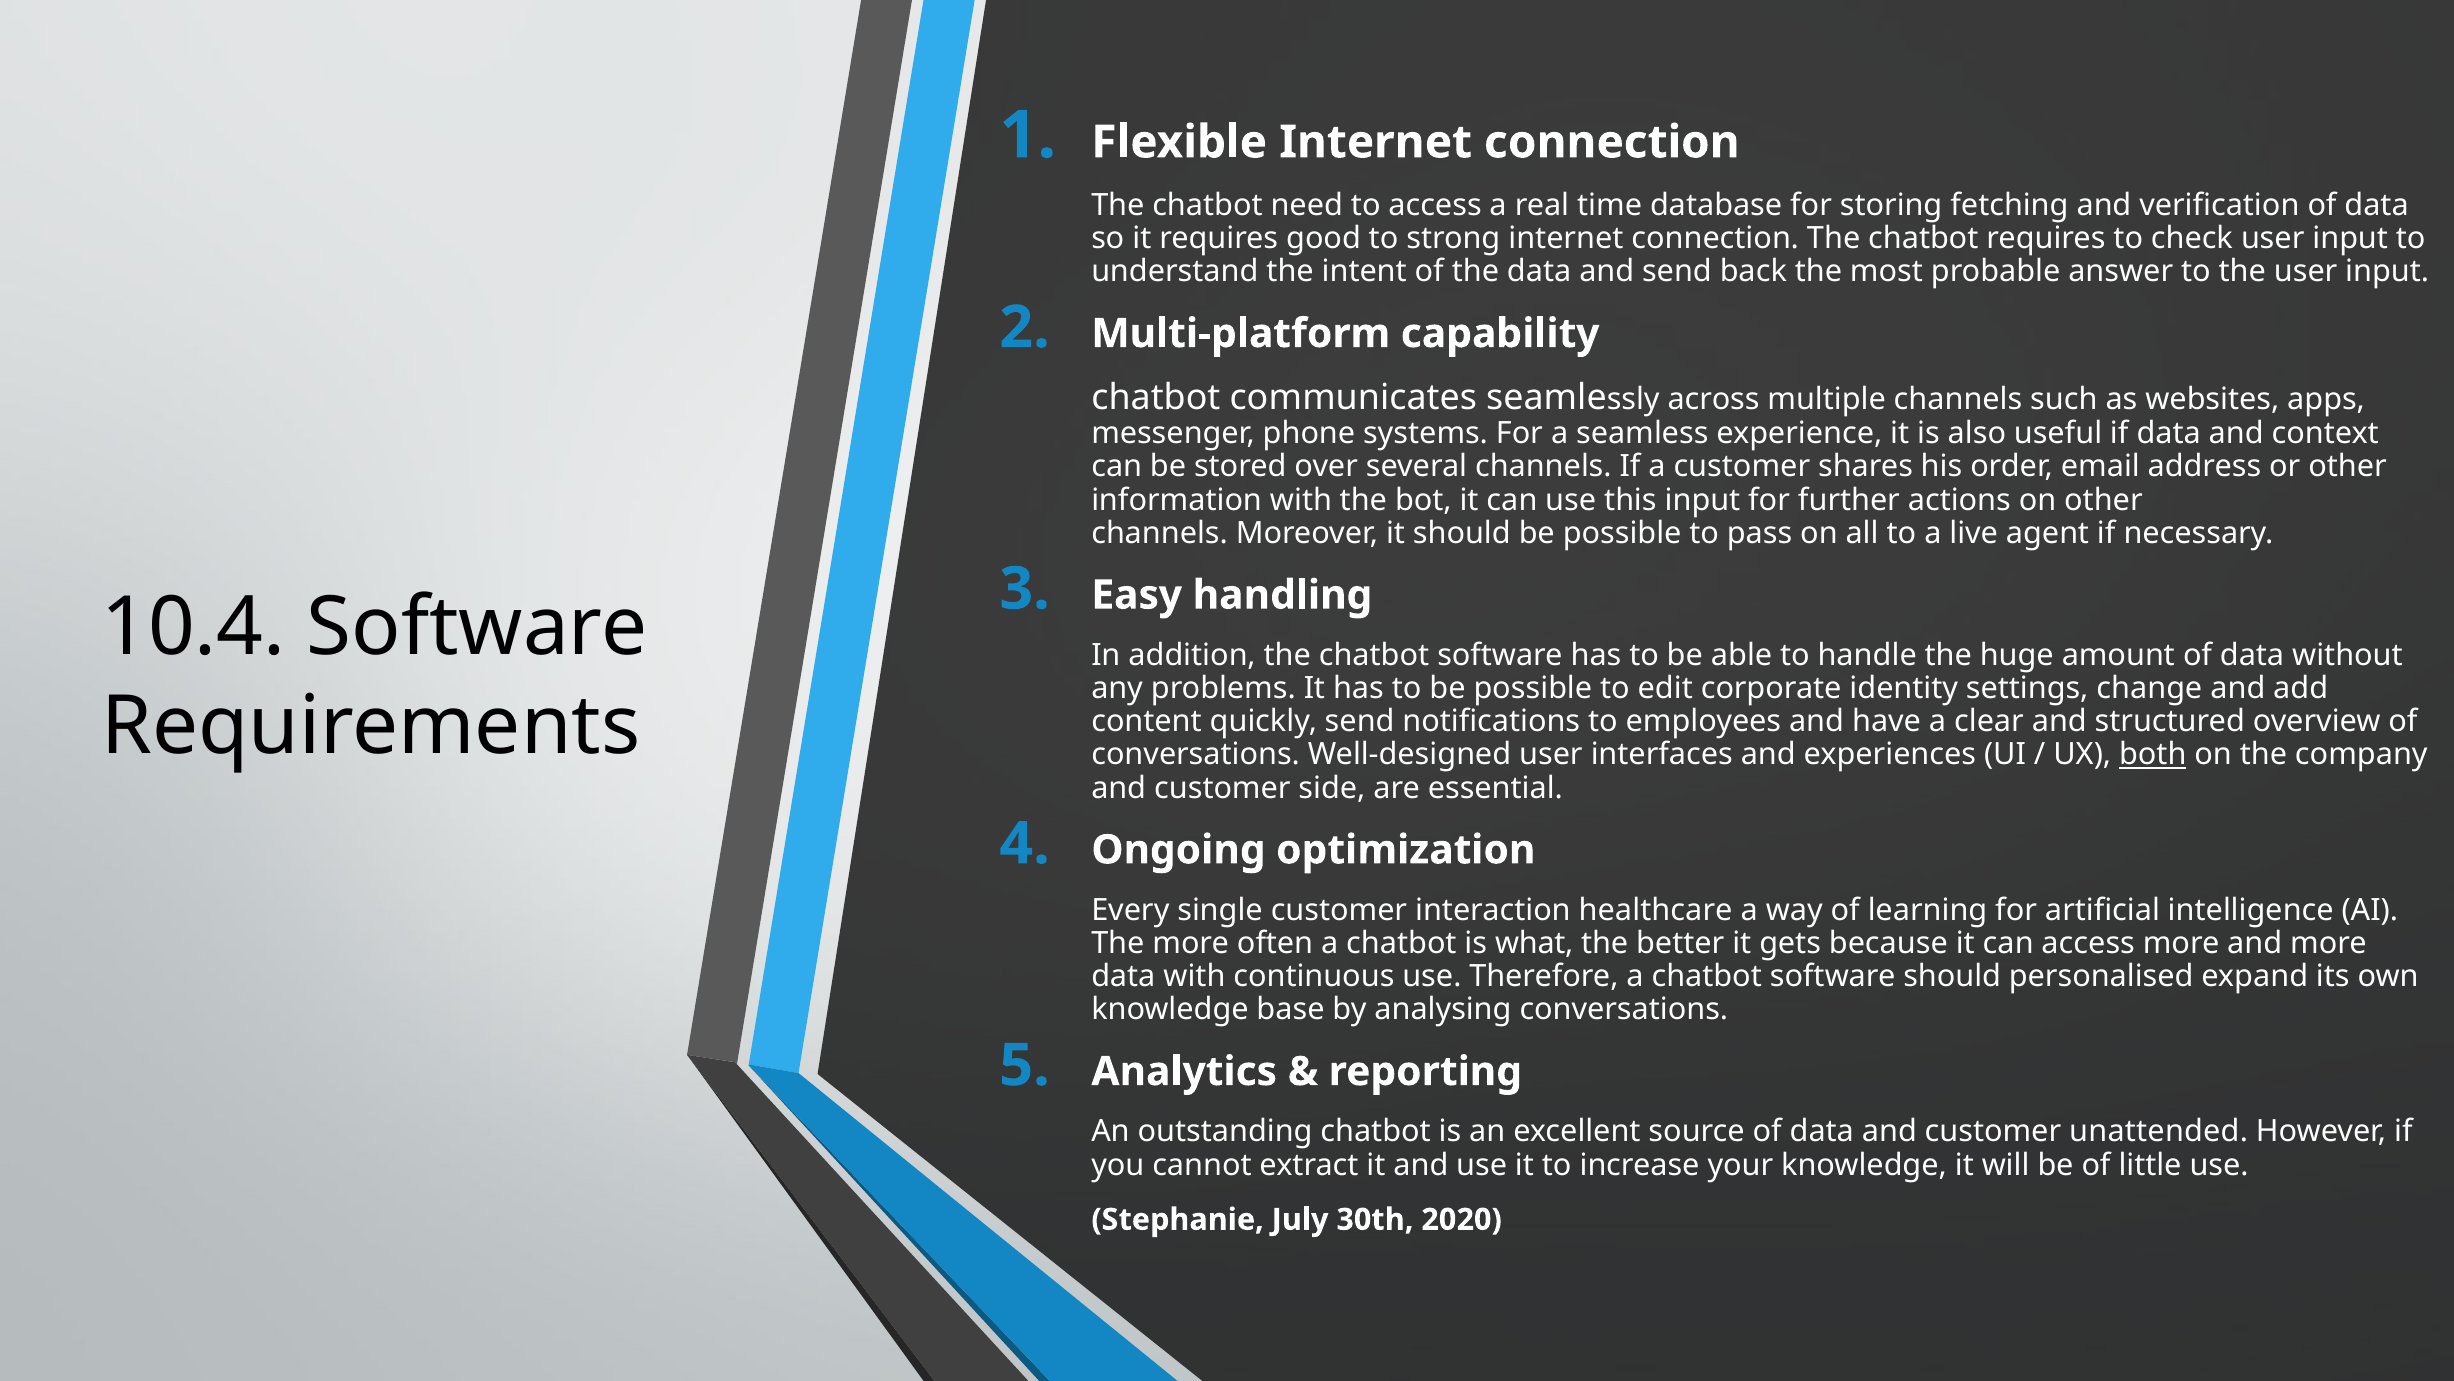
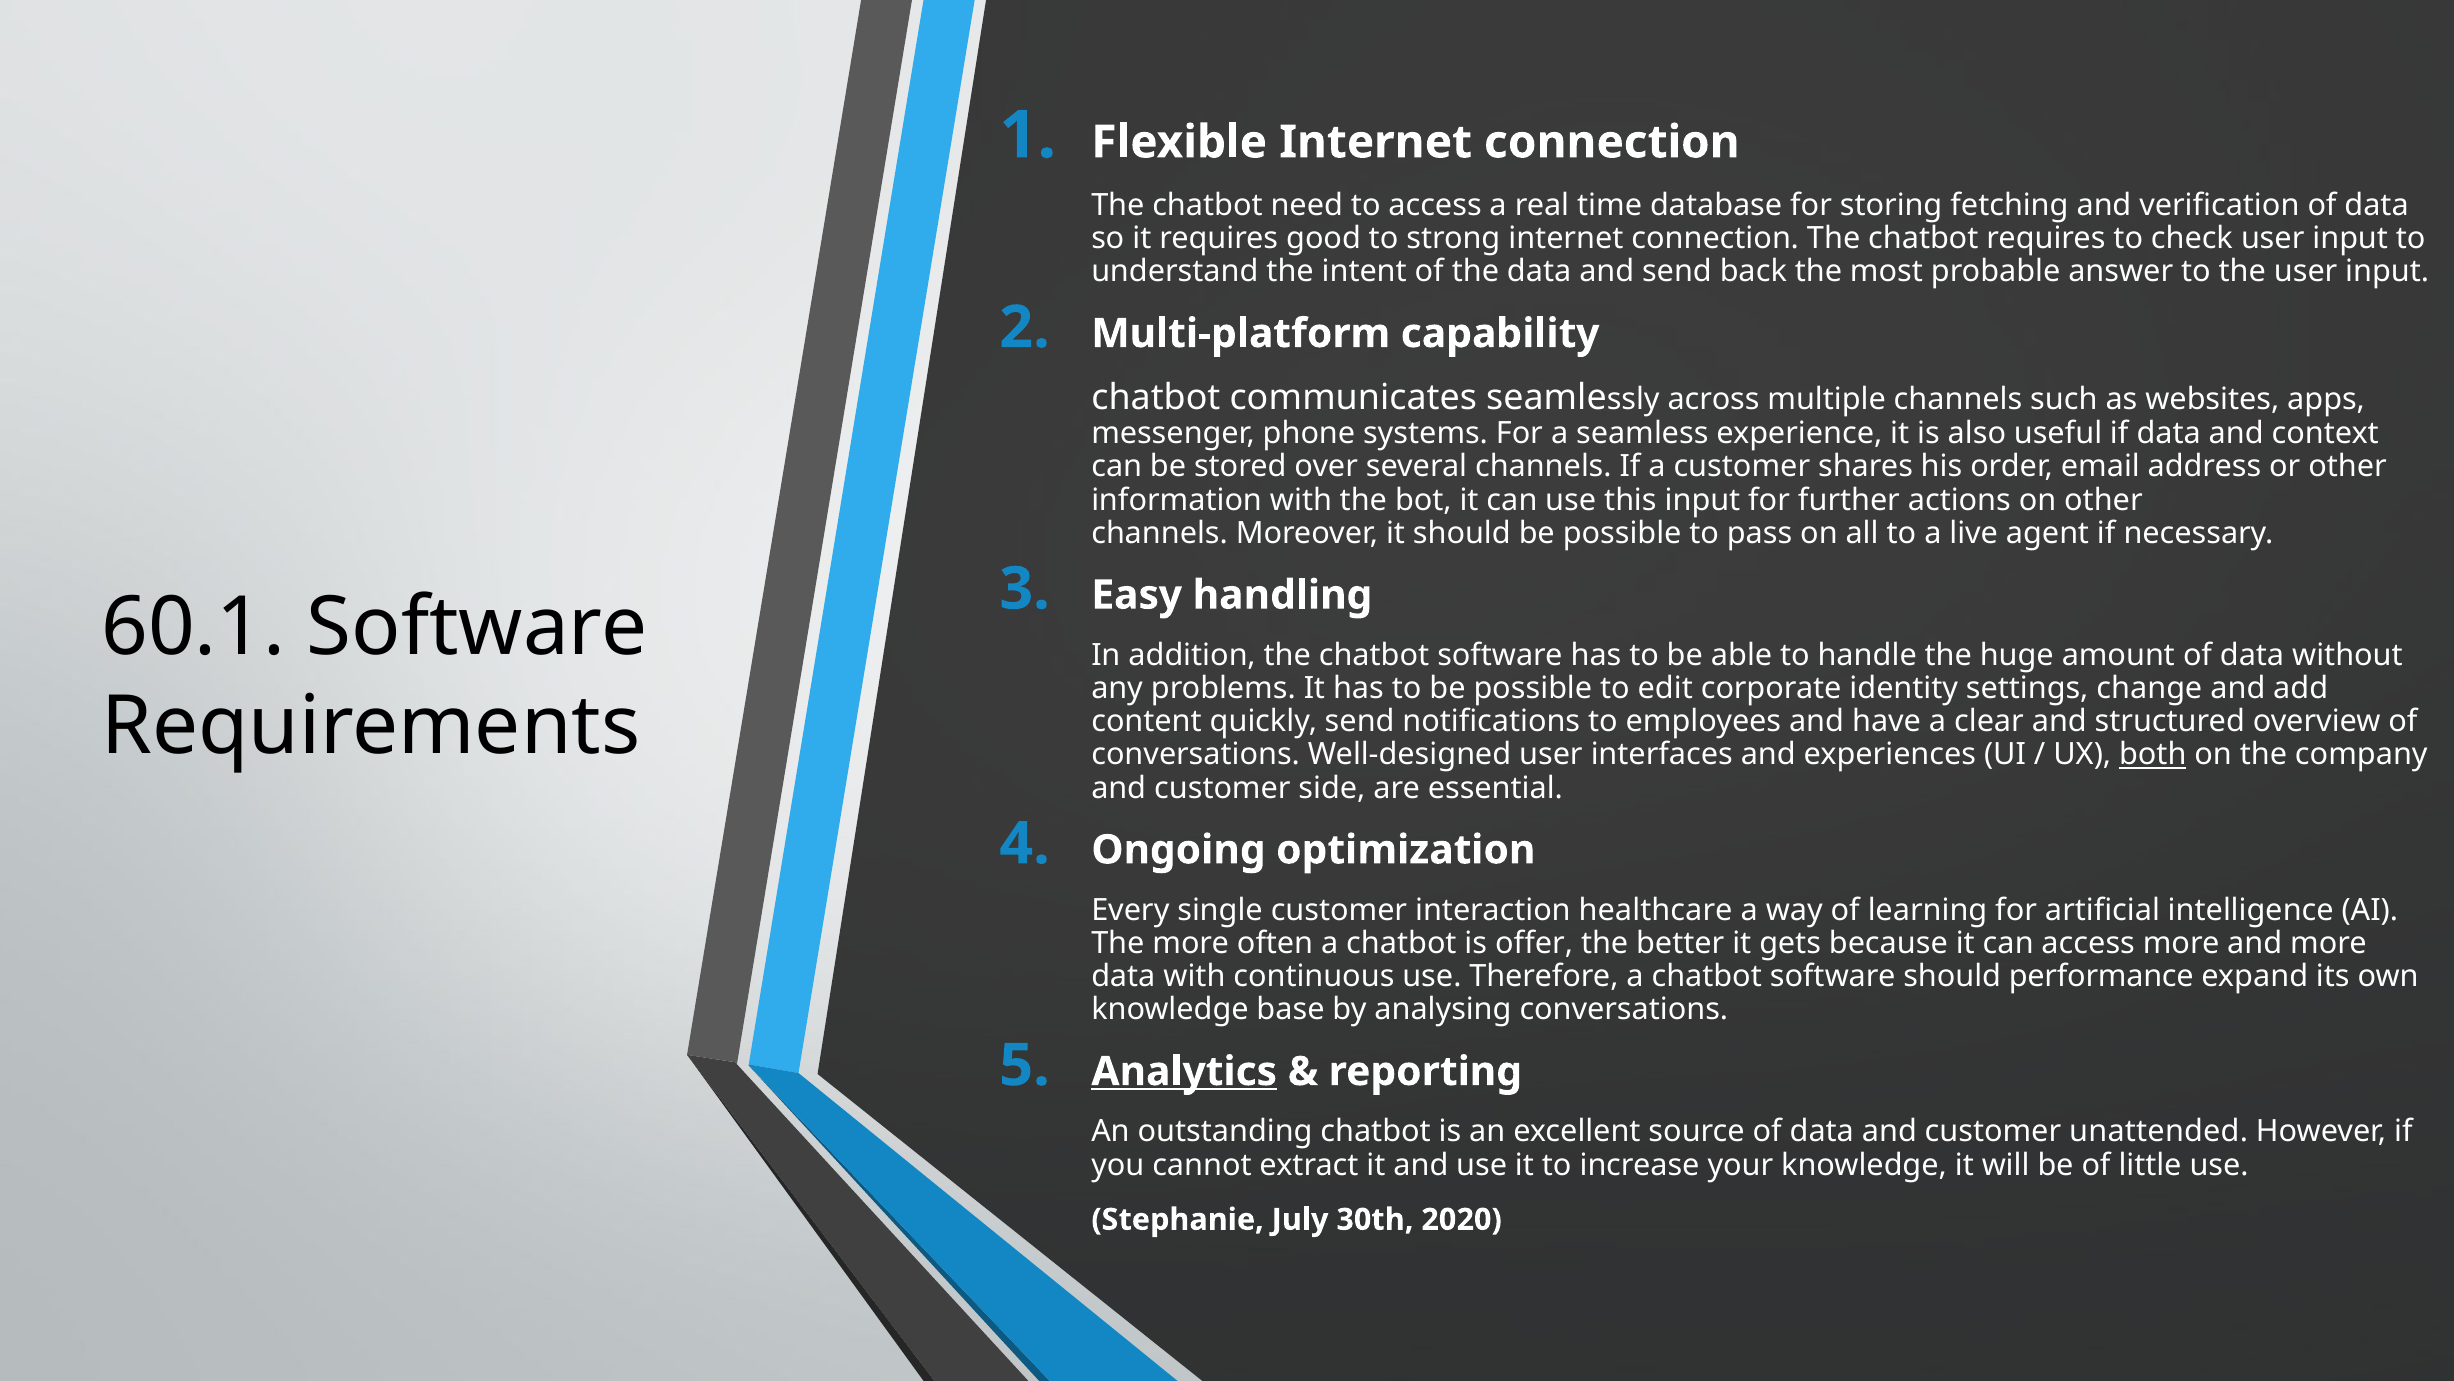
10.4: 10.4 -> 60.1 (193, 628)
what: what -> offer (1534, 943)
personalised: personalised -> performance (2101, 976)
Analytics underline: none -> present (1184, 1071)
